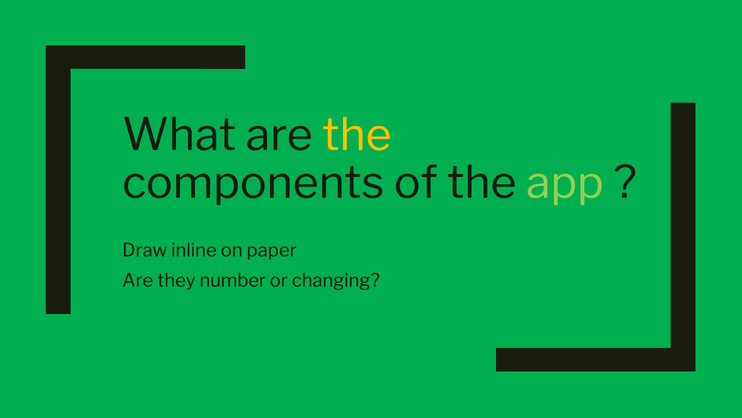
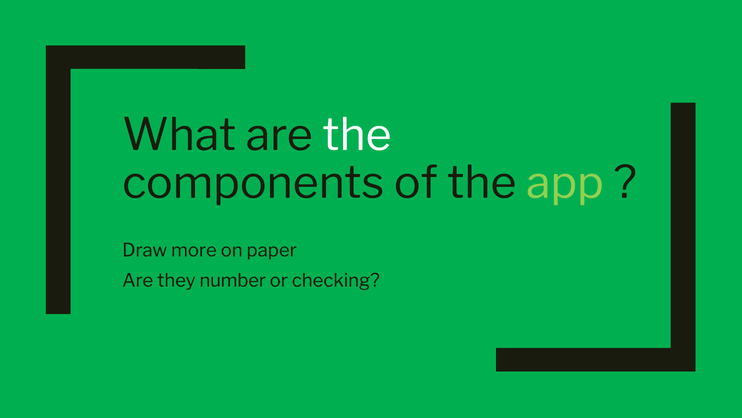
the colour: yellow -> white (357, 135)
inline: inline -> more (194, 250)
changing: changing -> checking (336, 280)
